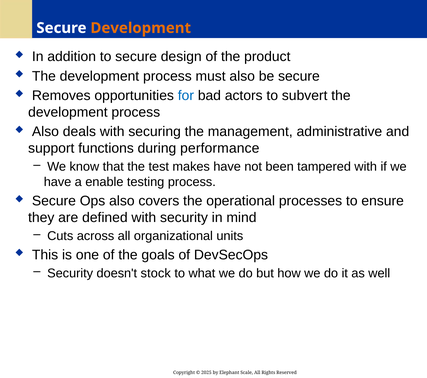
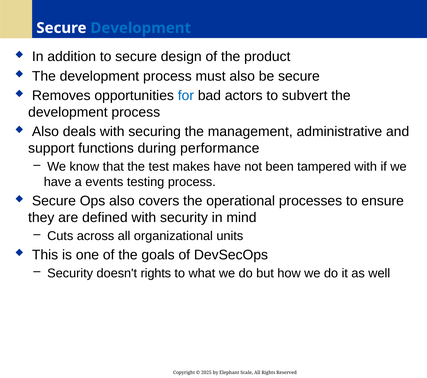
Development colour: orange -> blue (141, 28)
enable: enable -> events (104, 182)
doesn't stock: stock -> rights (156, 273)
